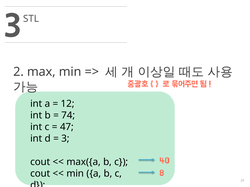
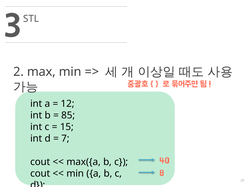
74: 74 -> 85 (68, 116)
47: 47 -> 15 (67, 127)
3: 3 -> 7 (65, 139)
